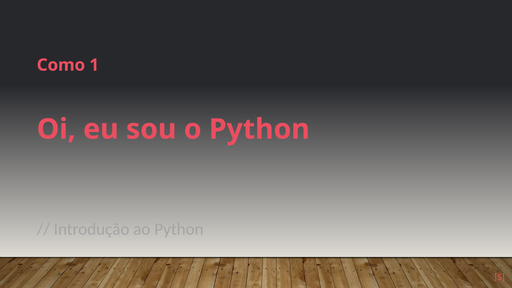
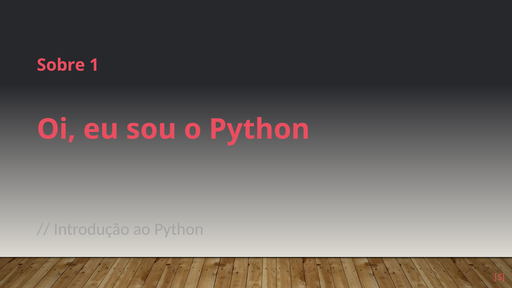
Como: Como -> Sobre (61, 65)
